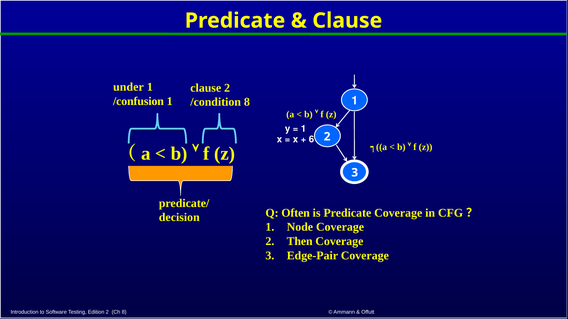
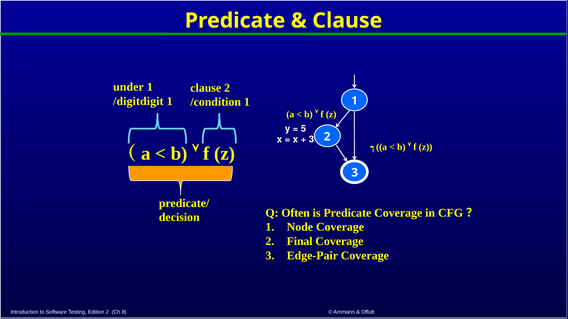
/confusion: /confusion -> /digitdigit (138, 101)
/condition 8: 8 -> 1 (247, 102)
1: 1 -> 5 (304, 129)
6: 6 -> 3 (312, 139)
Then: Then -> Final (300, 242)
